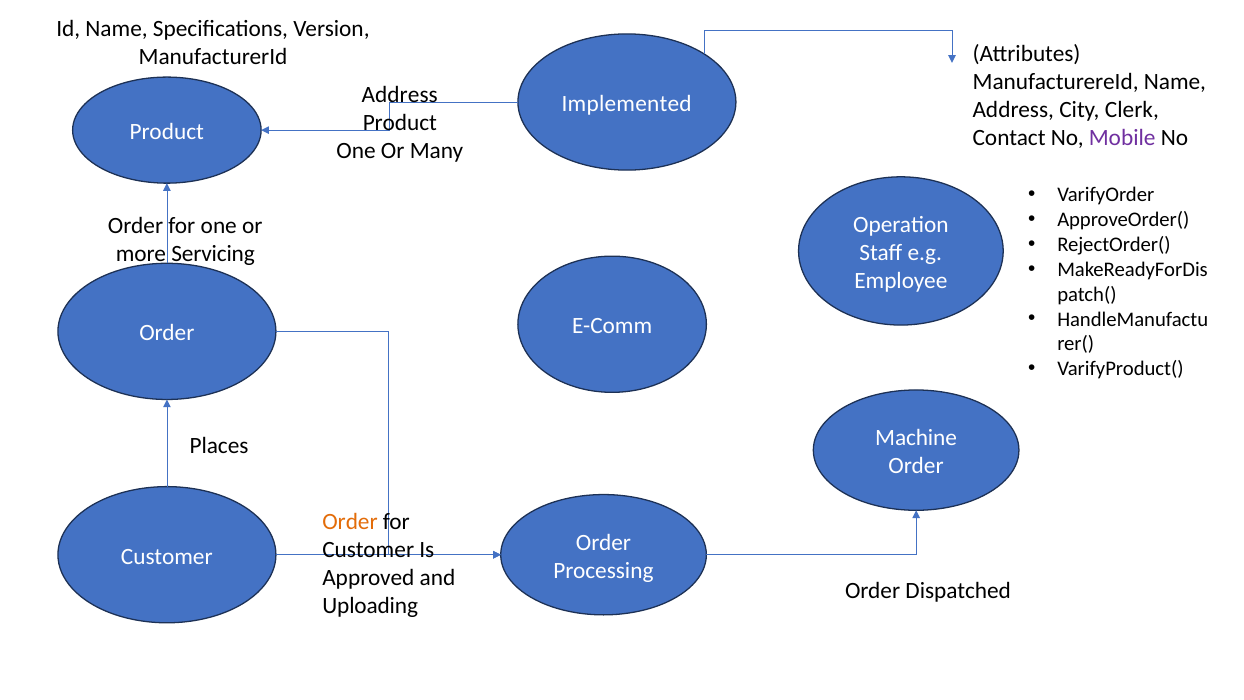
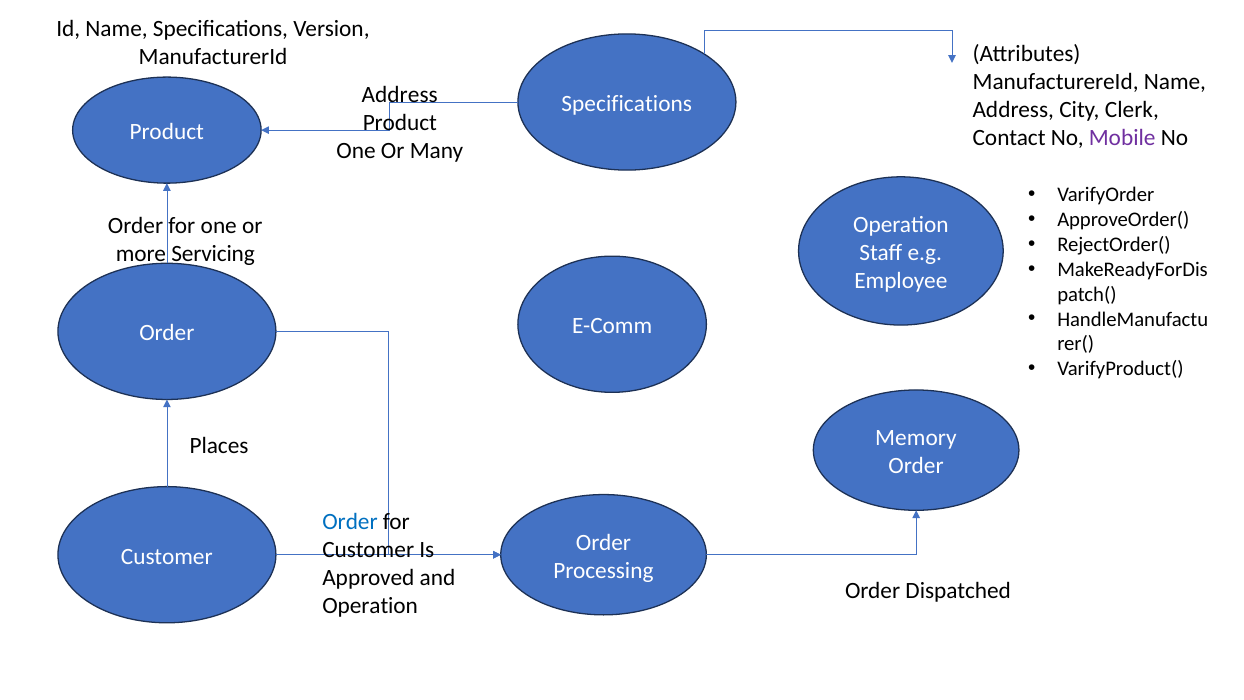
Implemented: Implemented -> Specifications (627, 104)
Machine: Machine -> Memory (916, 438)
Order colour: orange -> blue (350, 522)
Uploading: Uploading -> Operation (370, 606)
